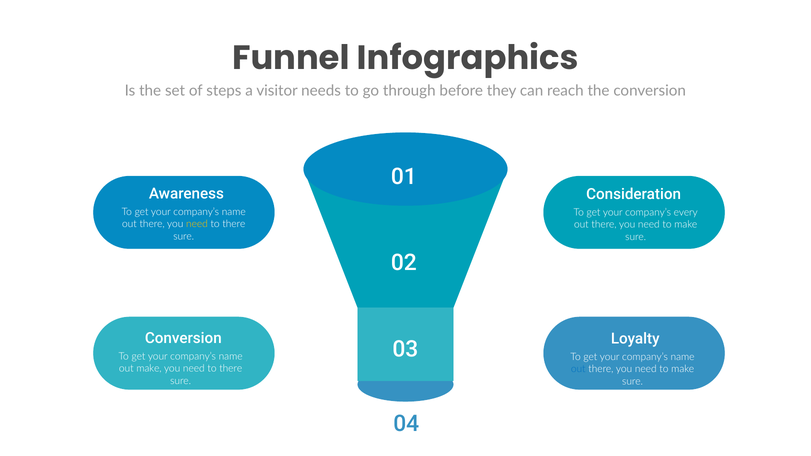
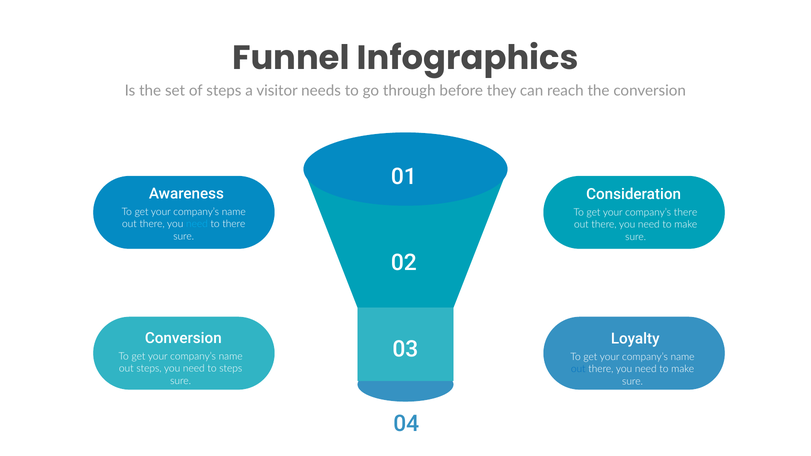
company’s every: every -> there (686, 213)
need colour: yellow -> light blue (197, 224)
out make: make -> steps (149, 369)
there: there -> steps (231, 369)
